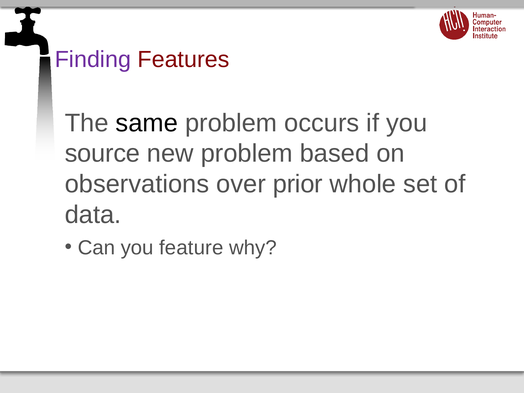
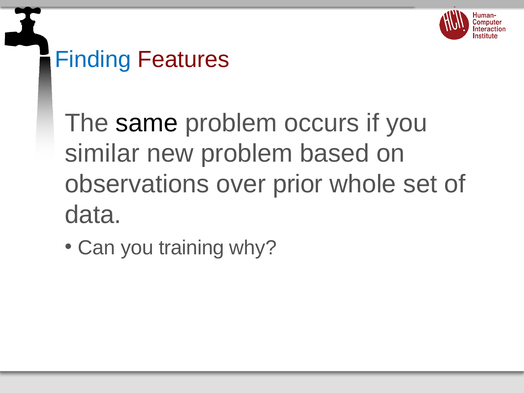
Finding colour: purple -> blue (93, 60)
source: source -> similar (102, 154)
feature: feature -> training (191, 248)
